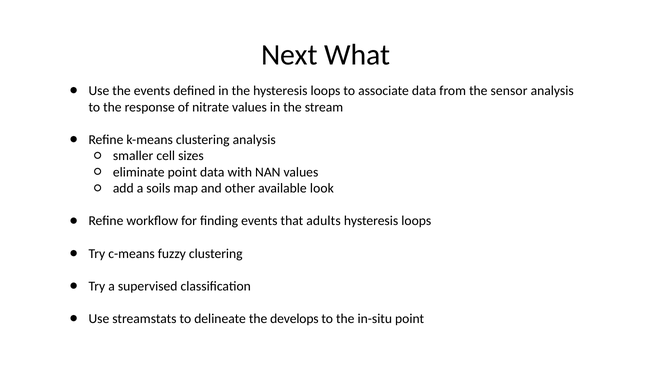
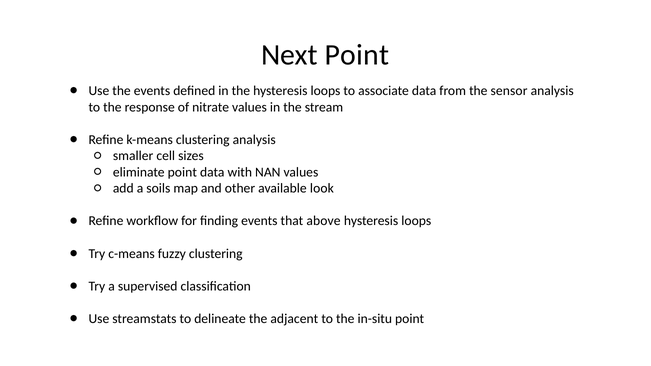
Next What: What -> Point (357, 55)
adults: adults -> above (324, 221)
develops: develops -> adjacent (294, 319)
